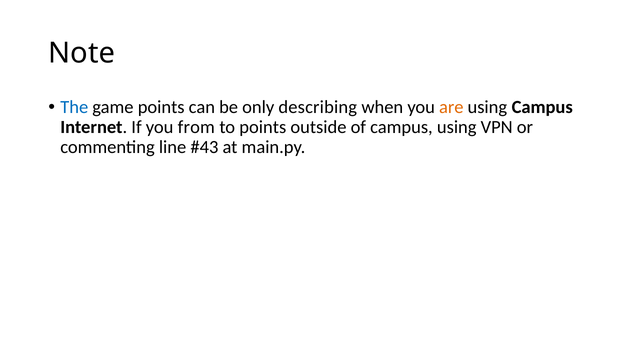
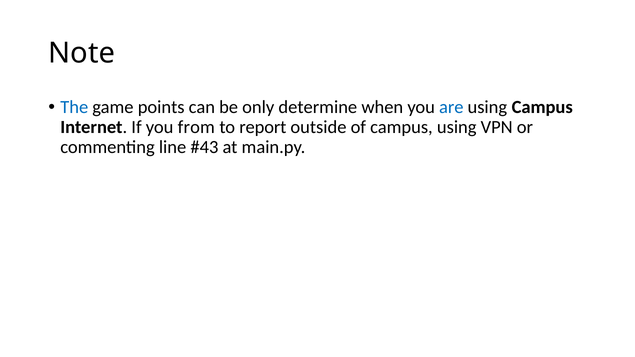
describing: describing -> determine (318, 107)
are colour: orange -> blue (451, 107)
to points: points -> report (263, 127)
